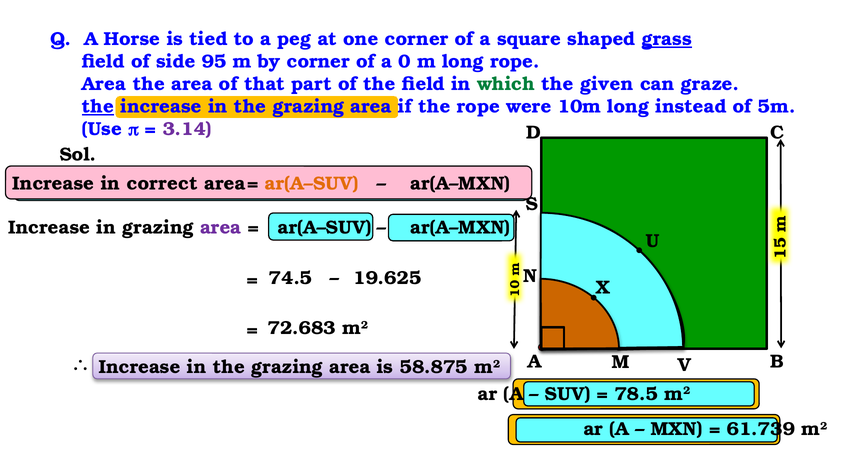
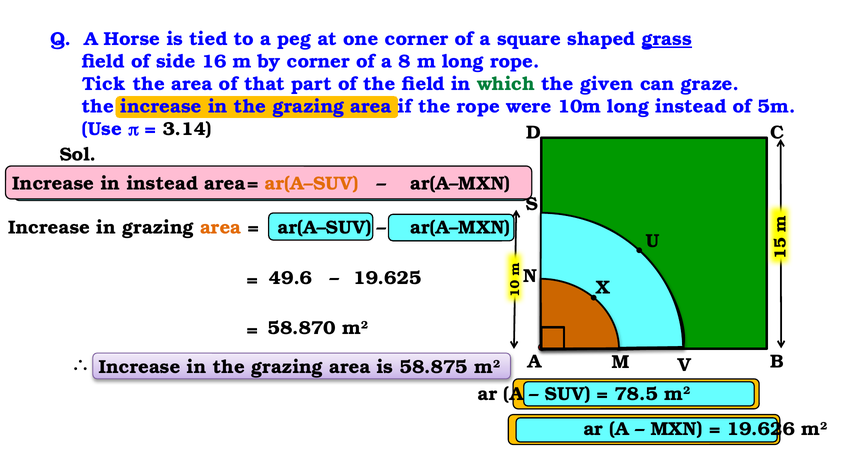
95: 95 -> 16 (214, 62)
a 0: 0 -> 8 (405, 62)
Area: Area -> Tick (104, 84)
the underline: present -> none (98, 107)
3.14 colour: purple -> black (187, 129)
in correct: correct -> instead (162, 184)
area colour: purple -> orange (221, 227)
74.5: 74.5 -> 49.6 (291, 278)
72.683: 72.683 -> 58.870 (302, 328)
61.739: 61.739 -> 19.626 (761, 430)
